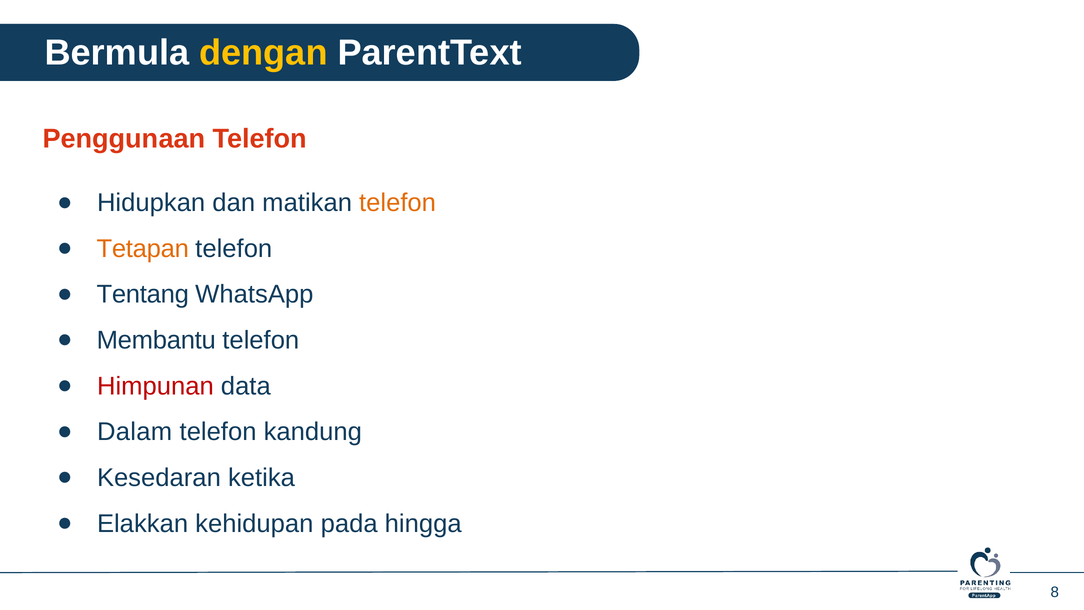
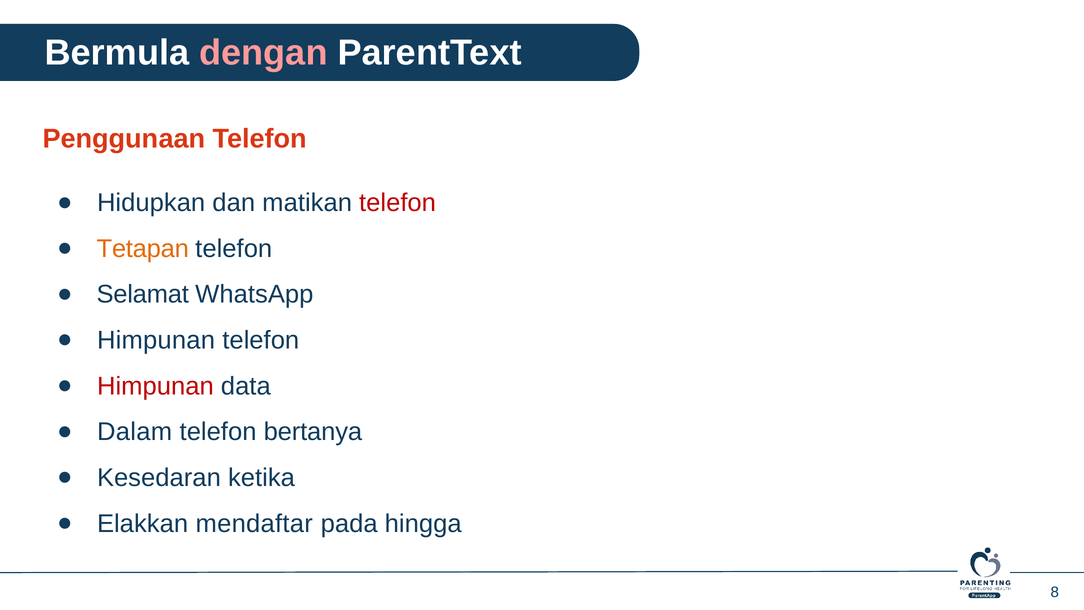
dengan colour: yellow -> pink (263, 53)
telefon colour: orange -> red (398, 203)
Tentang: Tentang -> Selamat (143, 294)
Membantu: Membantu -> Himpunan (156, 340)
kandung: kandung -> bertanya (313, 432)
kehidupan: kehidupan -> mendaftar (254, 523)
